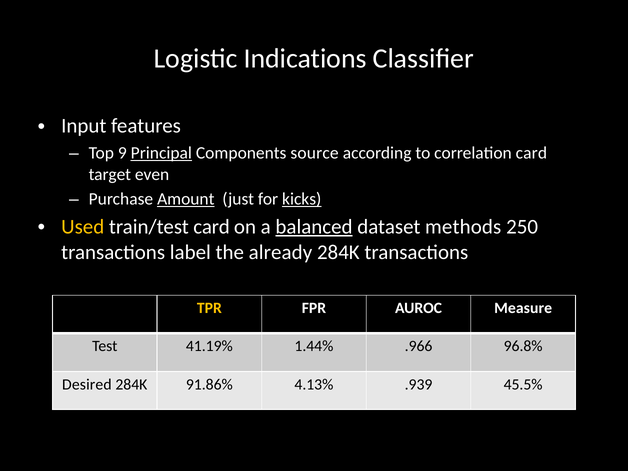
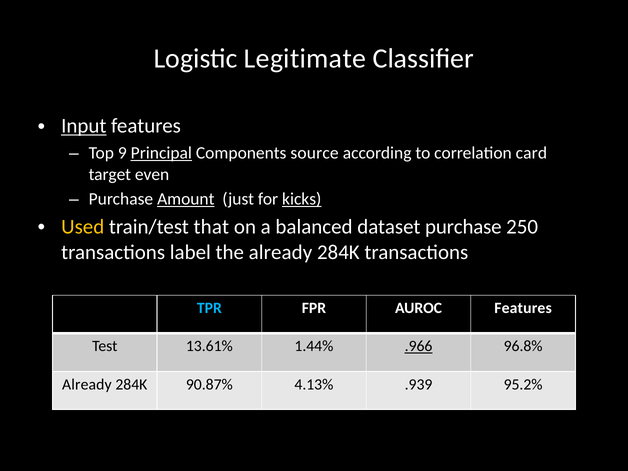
Indications: Indications -> Legitimate (305, 58)
Input underline: none -> present (84, 126)
train/test card: card -> that (211, 227)
balanced underline: present -> none (314, 227)
dataset methods: methods -> purchase (463, 227)
TPR colour: yellow -> light blue (209, 308)
AUROC Measure: Measure -> Features (523, 308)
41.19%: 41.19% -> 13.61% (209, 346)
.966 underline: none -> present (419, 346)
Desired: Desired -> Already (87, 384)
91.86%: 91.86% -> 90.87% (209, 384)
45.5%: 45.5% -> 95.2% (523, 384)
